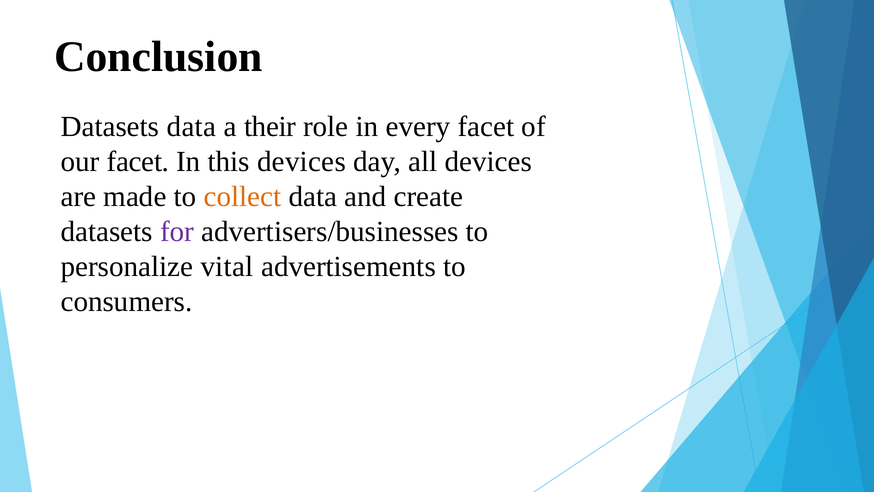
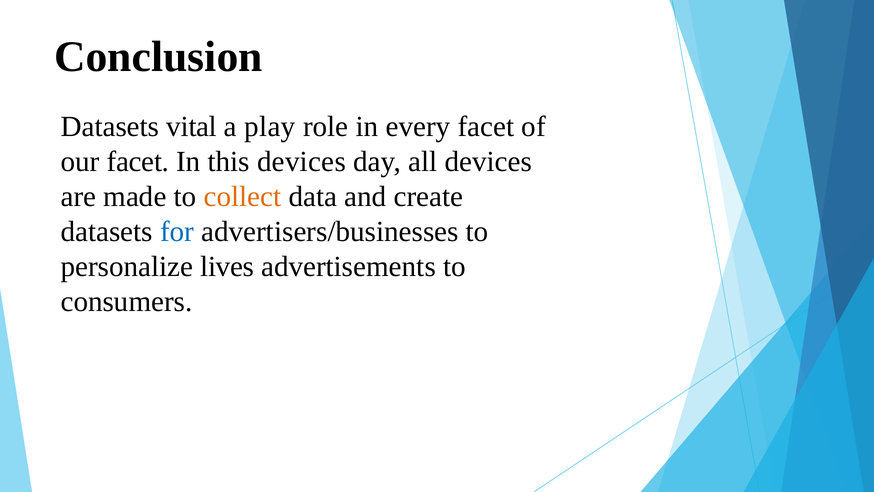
Datasets data: data -> vital (192, 127)
their: their -> play (270, 127)
for colour: purple -> blue (177, 231)
vital: vital -> lives (227, 266)
